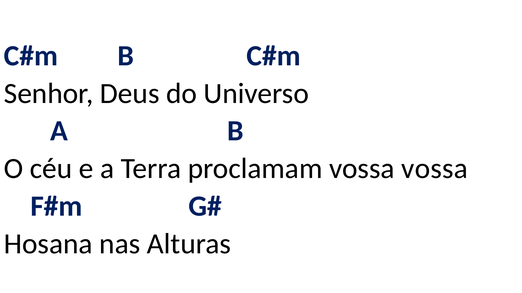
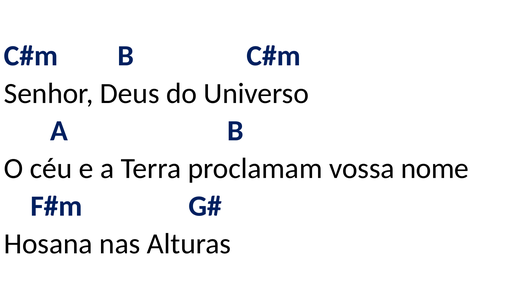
vossa vossa: vossa -> nome (435, 169)
